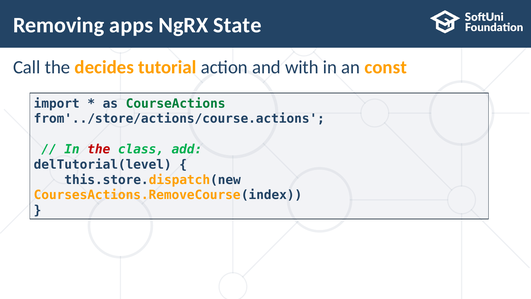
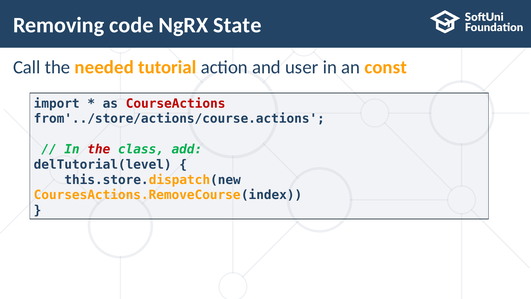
apps: apps -> code (131, 25)
decides: decides -> needed (104, 67)
with: with -> user (302, 67)
CourseActions colour: green -> red (176, 103)
